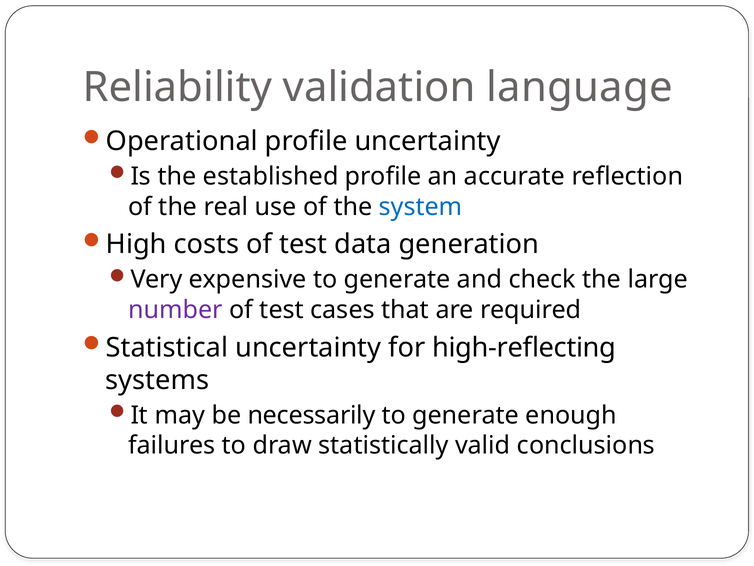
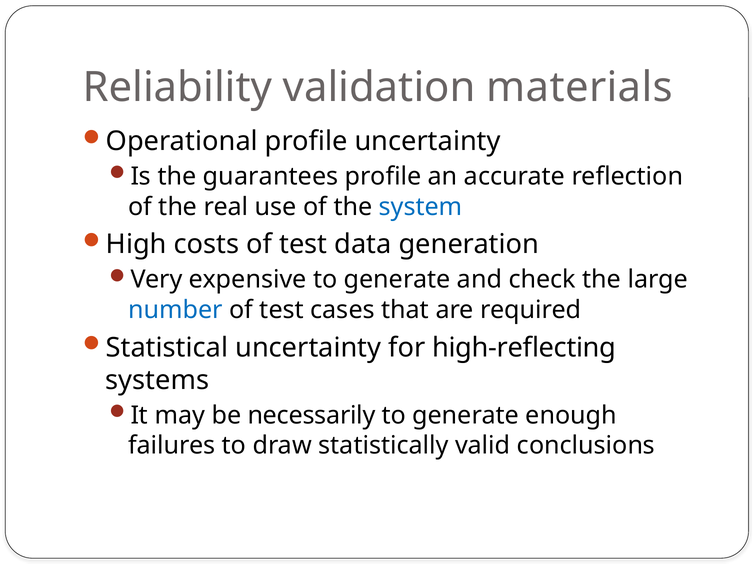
language: language -> materials (580, 87)
established: established -> guarantees (271, 176)
number colour: purple -> blue (175, 310)
